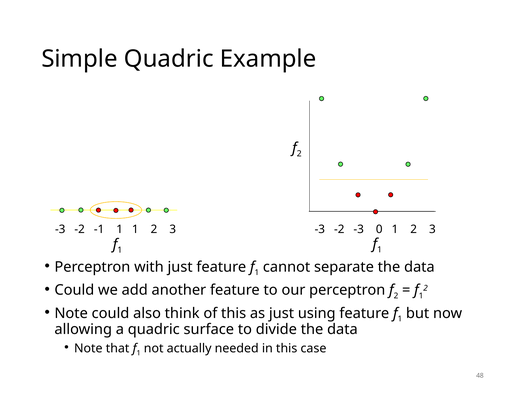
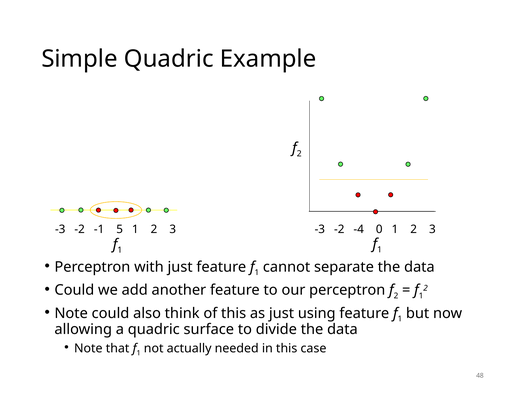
-1 1: 1 -> 5 (120, 229)
-2 -3: -3 -> -4 (359, 229)
